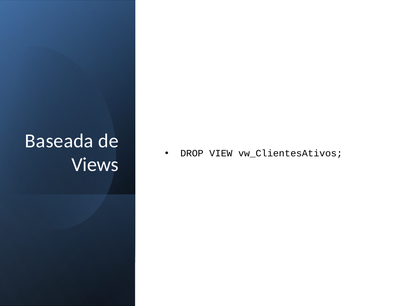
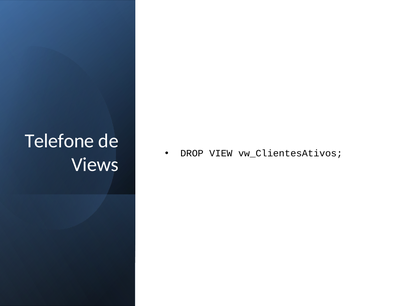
Baseada: Baseada -> Telefone (59, 141)
